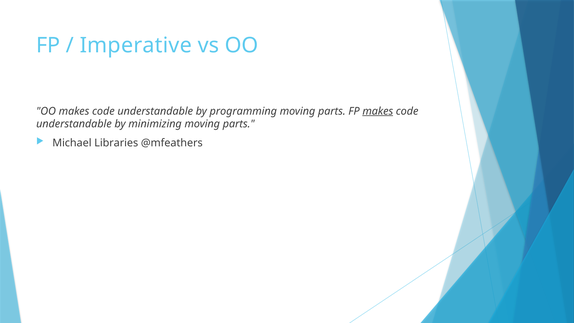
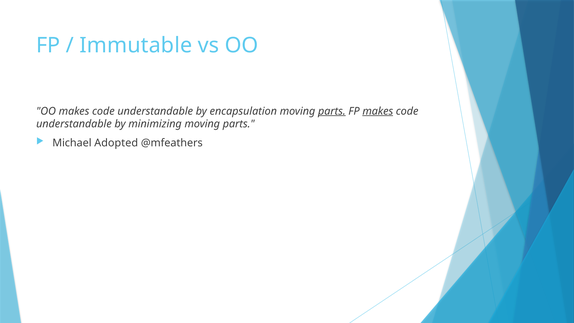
Imperative: Imperative -> Immutable (136, 45)
programming: programming -> encapsulation (243, 111)
parts underline: none -> present (332, 111)
Libraries: Libraries -> Adopted (116, 143)
